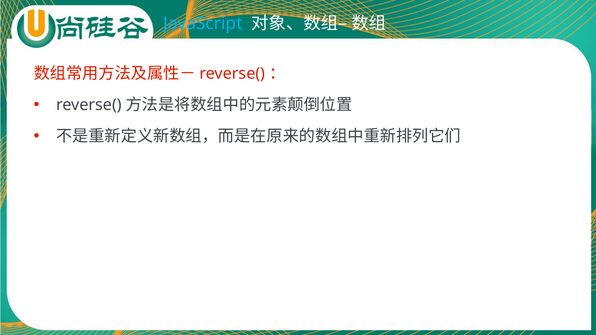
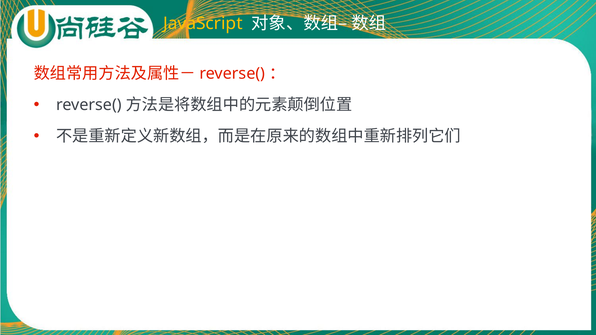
JavaScript colour: light blue -> yellow (203, 24)
